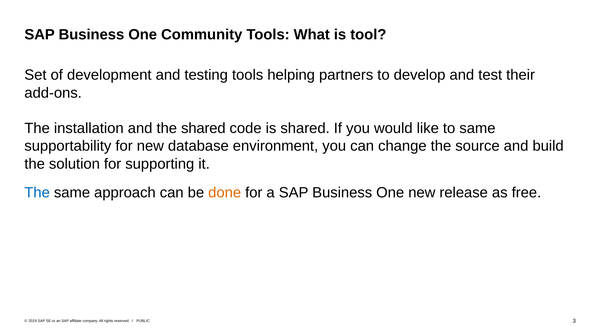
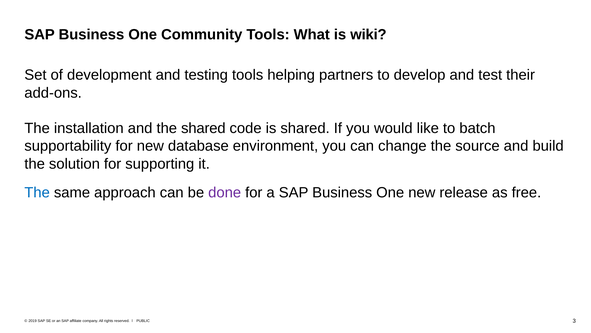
tool: tool -> wiki (368, 34)
to same: same -> batch (477, 128)
done colour: orange -> purple (225, 192)
